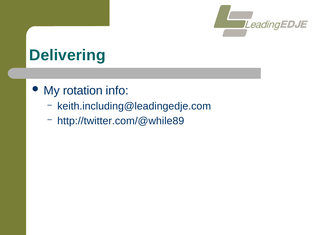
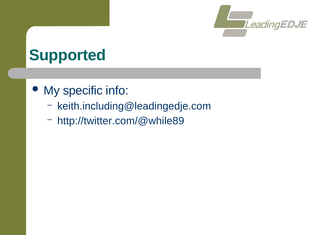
Delivering: Delivering -> Supported (68, 55)
rotation: rotation -> specific (83, 91)
